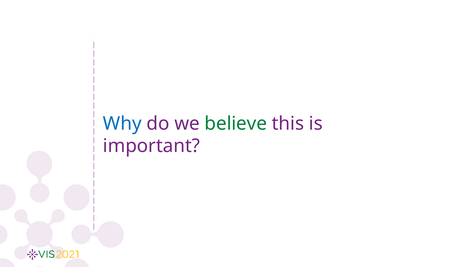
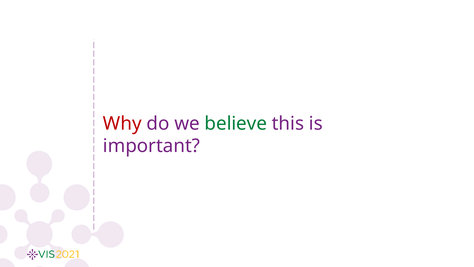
Why colour: blue -> red (122, 123)
